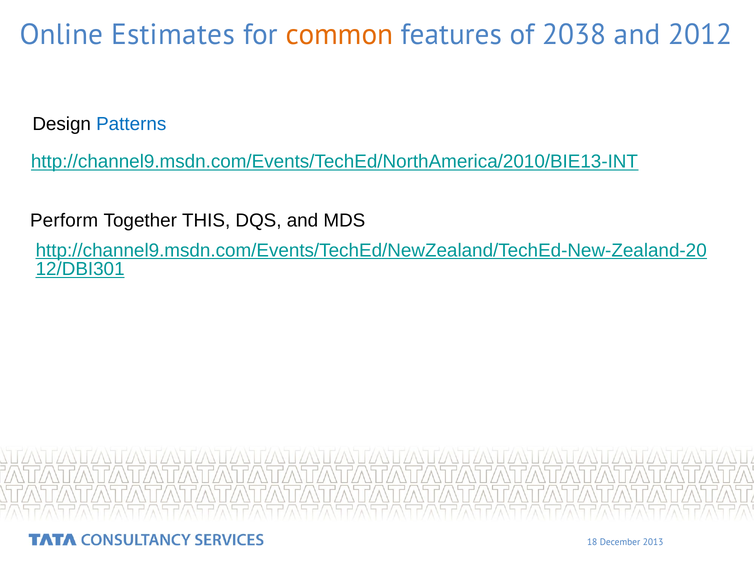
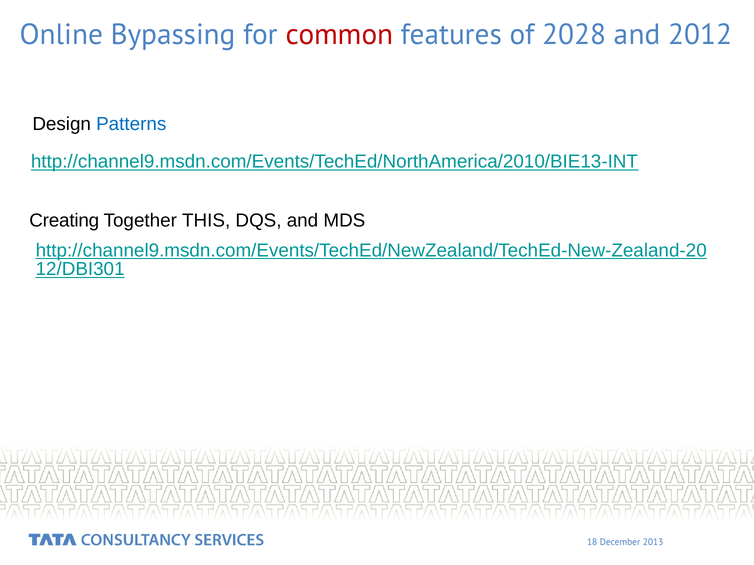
Estimates: Estimates -> Bypassing (173, 35)
common colour: orange -> red (339, 35)
2038: 2038 -> 2028 (574, 35)
Perform: Perform -> Creating (64, 221)
